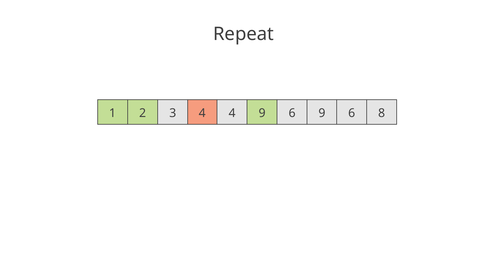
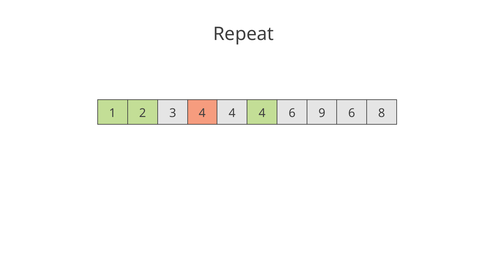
4 4 9: 9 -> 4 (262, 113)
